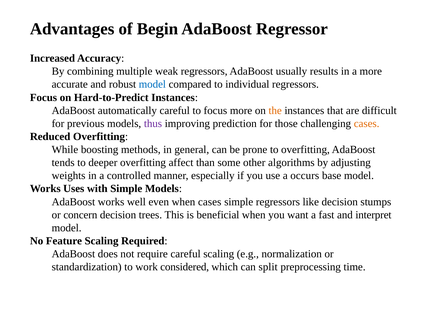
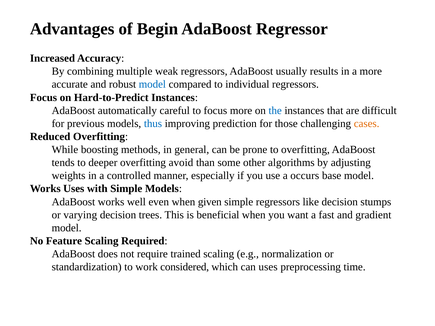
the colour: orange -> blue (275, 111)
thus colour: purple -> blue (153, 124)
affect: affect -> avoid (181, 163)
when cases: cases -> given (210, 202)
concern: concern -> varying (80, 215)
interpret: interpret -> gradient (373, 215)
require careful: careful -> trained (186, 254)
can split: split -> uses (268, 267)
